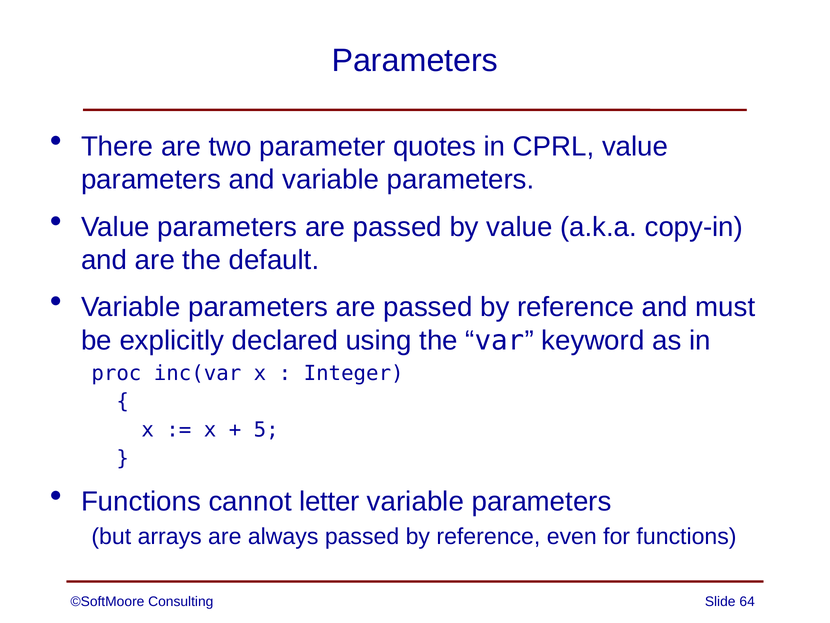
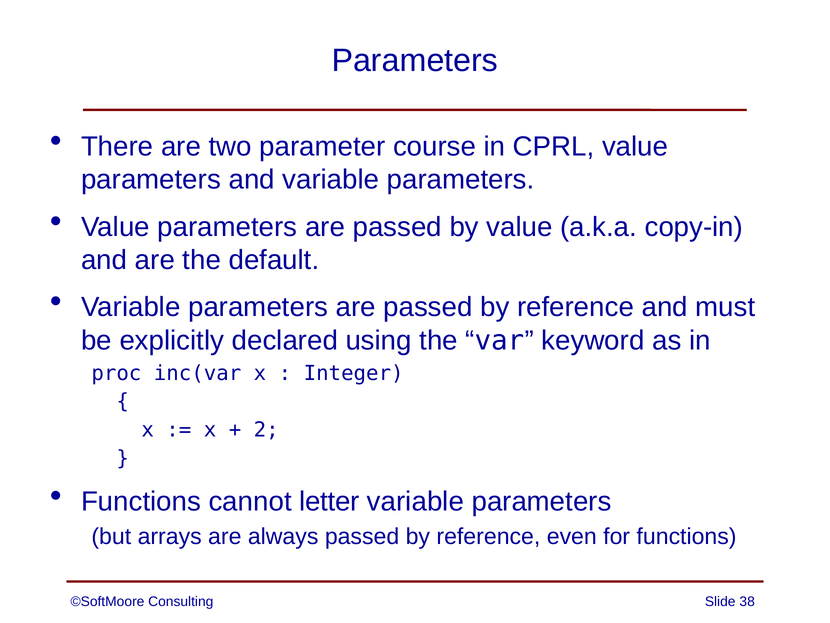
quotes: quotes -> course (435, 147)
5: 5 -> 2 (266, 430)
64: 64 -> 38 (747, 601)
